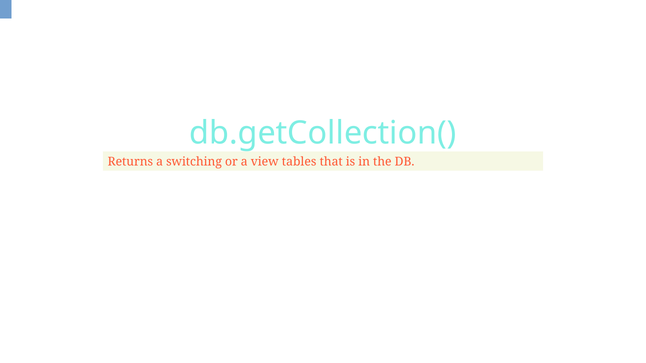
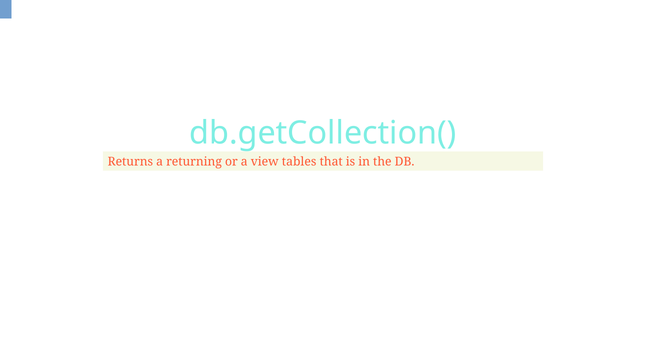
switching: switching -> returning (194, 162)
